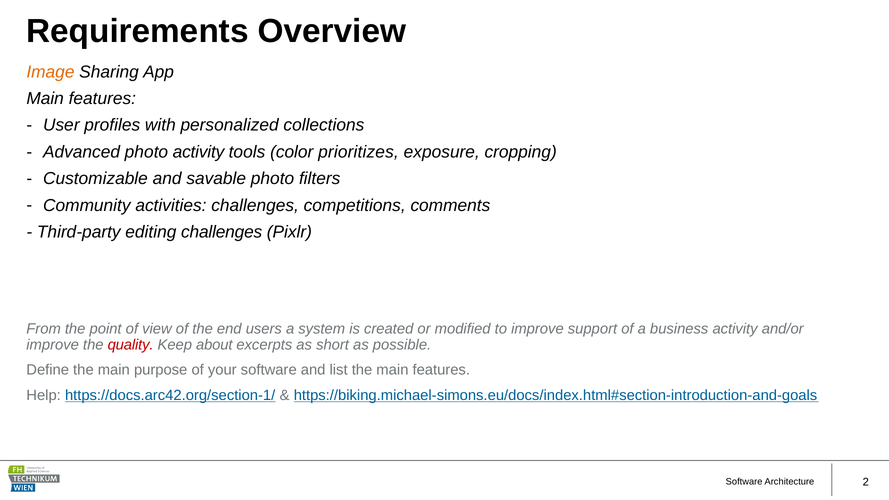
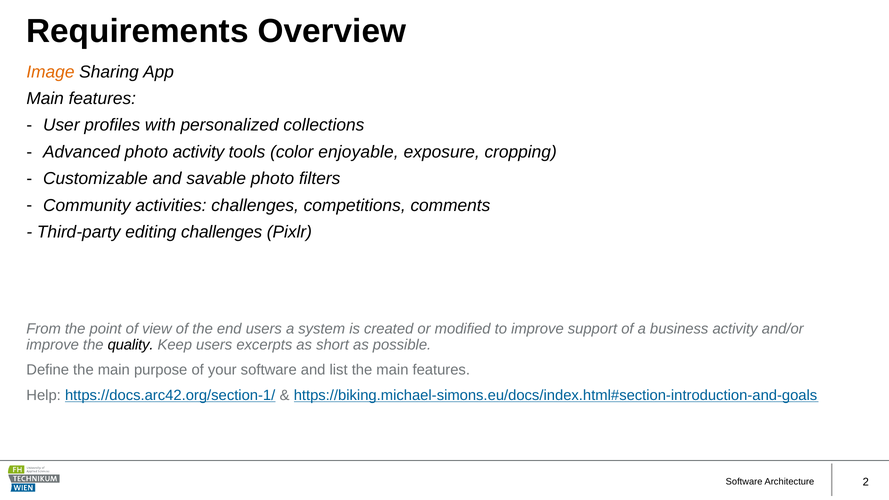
prioritizes: prioritizes -> enjoyable (358, 152)
quality colour: red -> black (131, 345)
Keep about: about -> users (214, 345)
